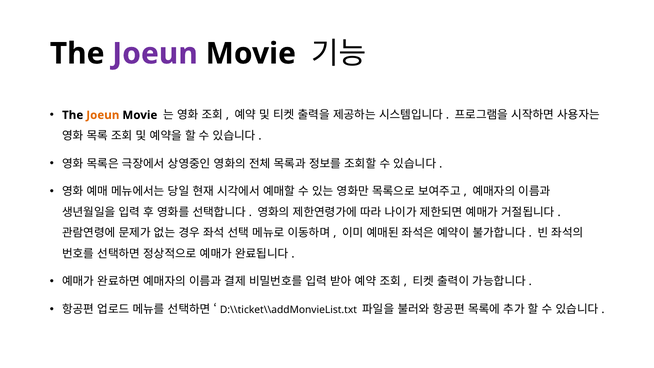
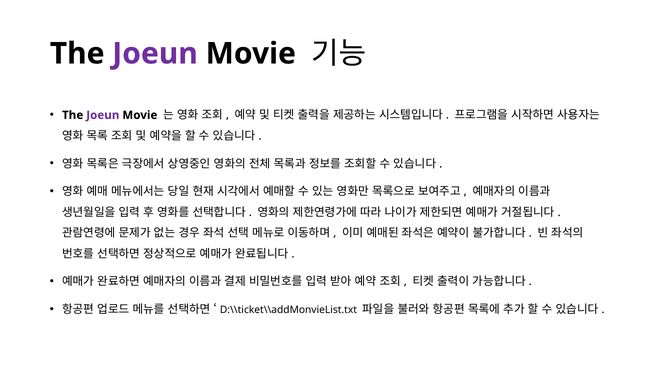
Joeun colour: orange -> purple (103, 115)
